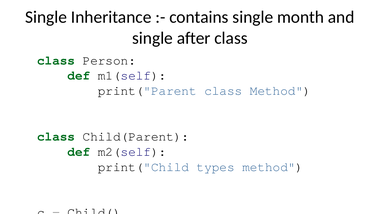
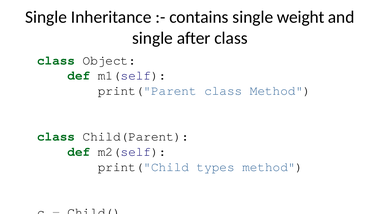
month: month -> weight (301, 17)
Person: Person -> Object (109, 60)
